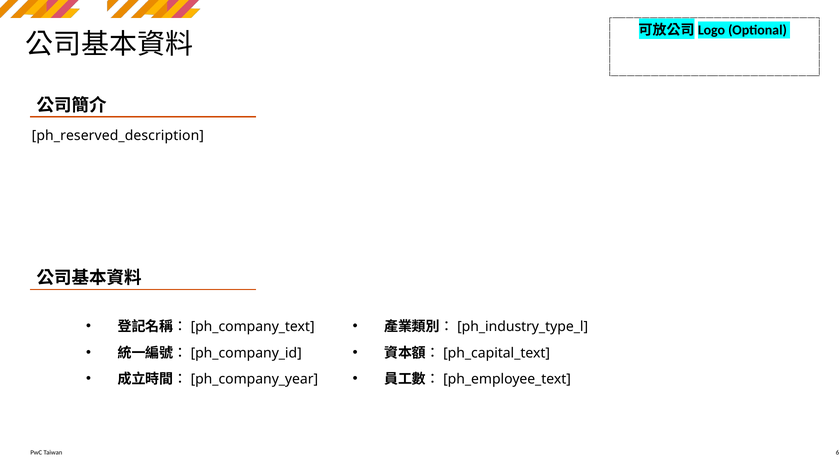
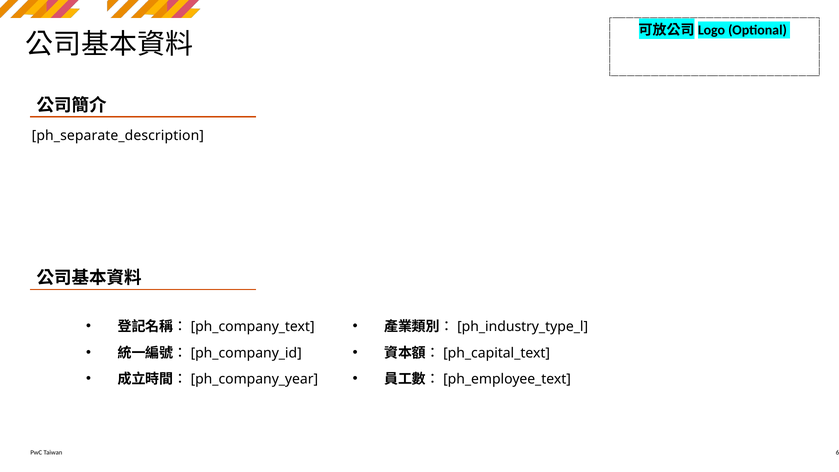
ph_reserved_description: ph_reserved_description -> ph_separate_description (118, 136)
